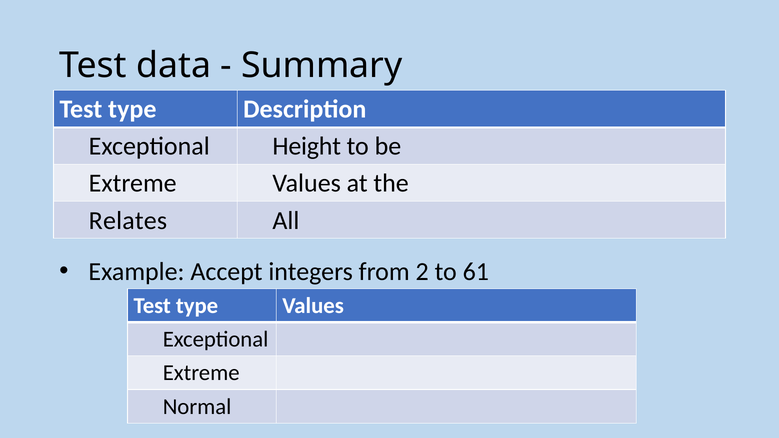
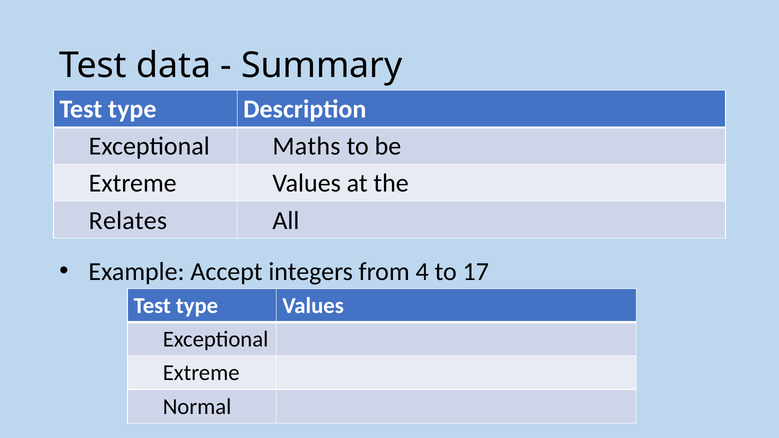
Height: Height -> Maths (306, 146)
2: 2 -> 4 (422, 272)
61: 61 -> 17 (476, 272)
